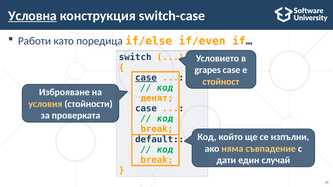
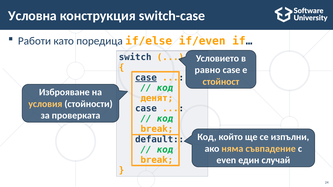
Условна underline: present -> none (32, 16)
grapes: grapes -> равно (208, 70)
дати: дати -> еven (226, 160)
